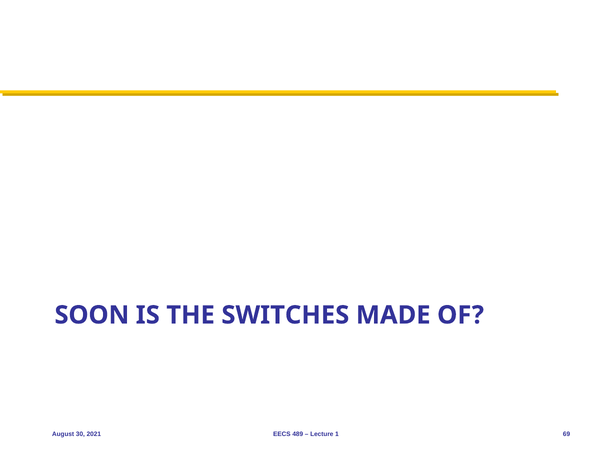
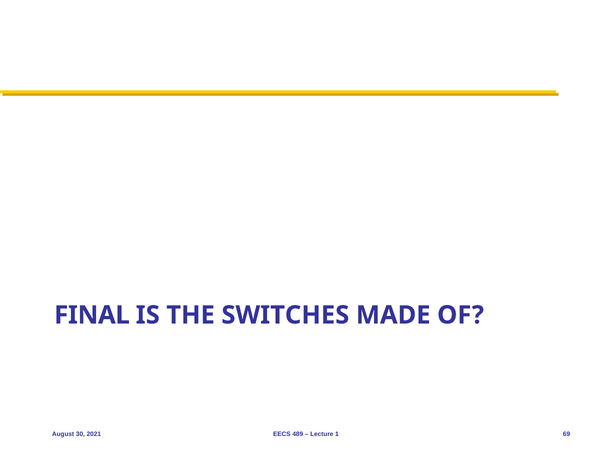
SOON: SOON -> FINAL (92, 315)
